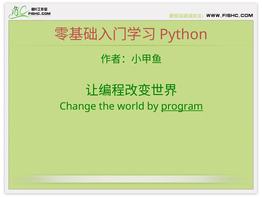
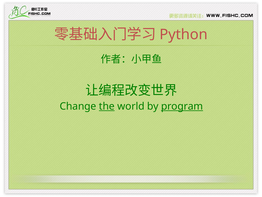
the underline: none -> present (107, 106)
